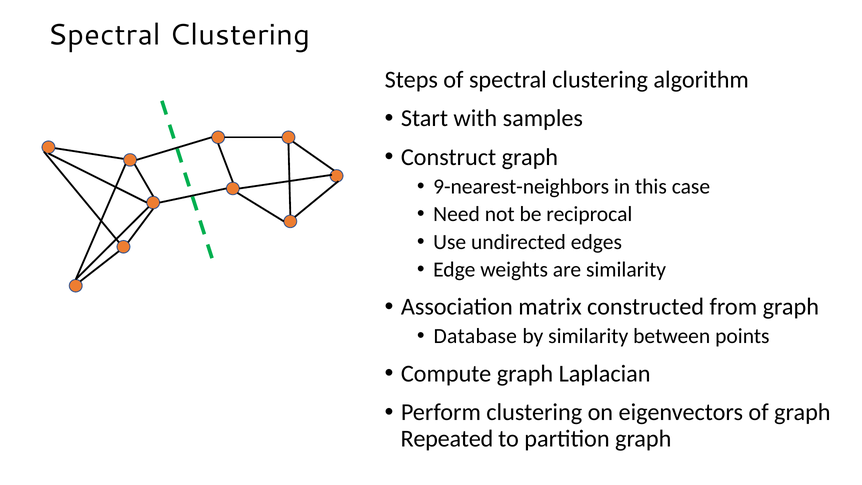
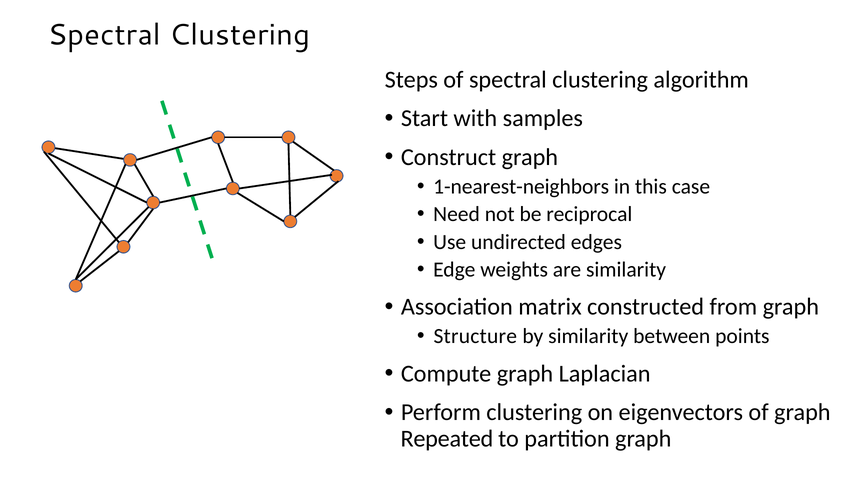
9-nearest-neighbors: 9-nearest-neighbors -> 1-nearest-neighbors (521, 186)
Database: Database -> Structure (475, 336)
